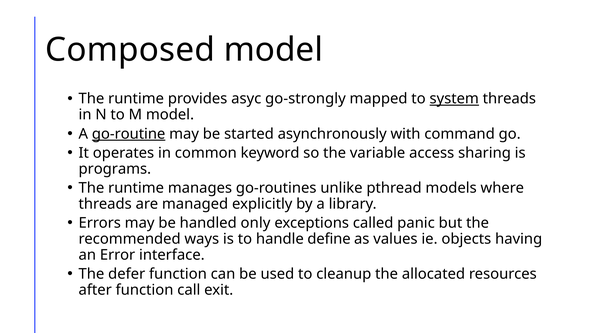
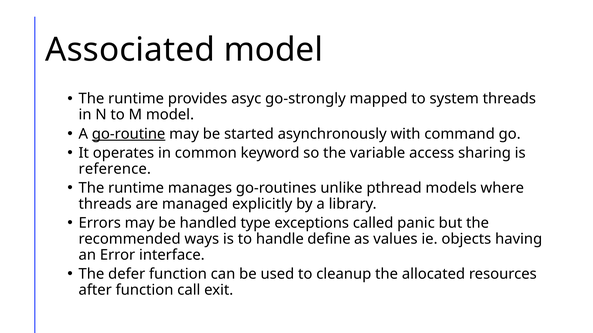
Composed: Composed -> Associated (130, 50)
system underline: present -> none (454, 99)
programs: programs -> reference (115, 169)
only: only -> type (256, 223)
